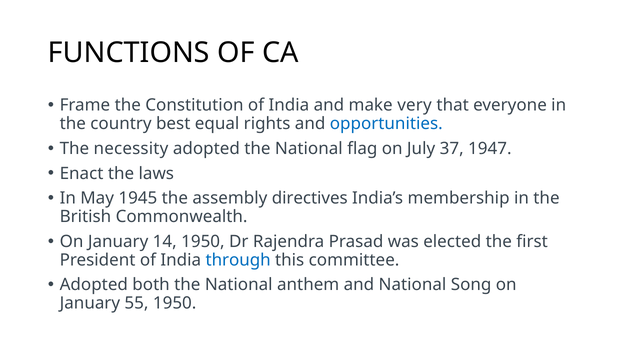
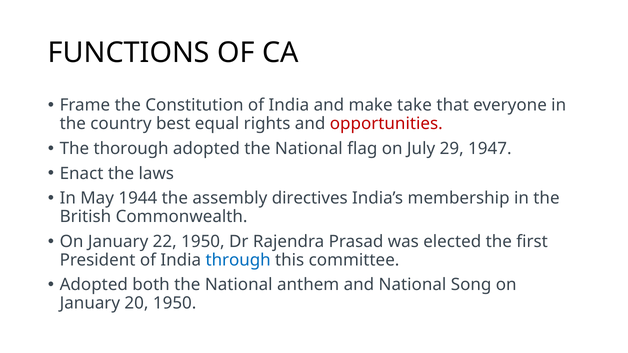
very: very -> take (414, 105)
opportunities colour: blue -> red (386, 124)
necessity: necessity -> thorough (131, 149)
37: 37 -> 29 (452, 149)
1945: 1945 -> 1944 (138, 199)
14: 14 -> 22 (165, 242)
55: 55 -> 20 (136, 303)
